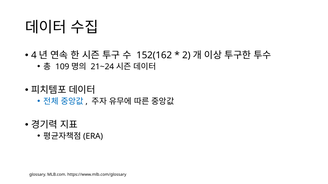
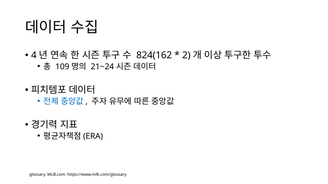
152(162: 152(162 -> 824(162 (154, 55)
